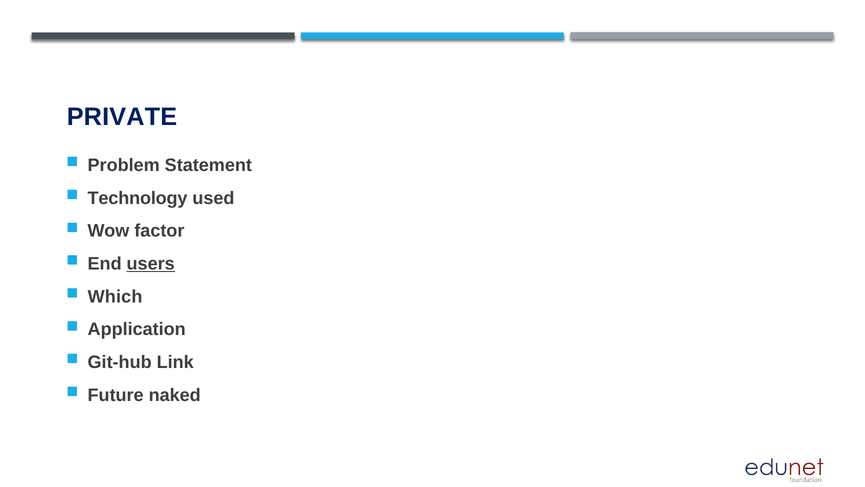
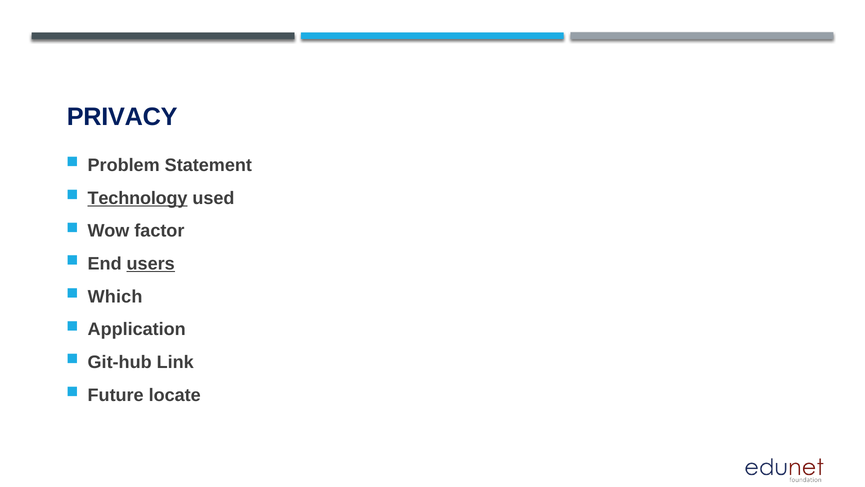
PRIVATE: PRIVATE -> PRIVACY (122, 117)
Technology underline: none -> present (138, 198)
naked: naked -> locate (175, 395)
